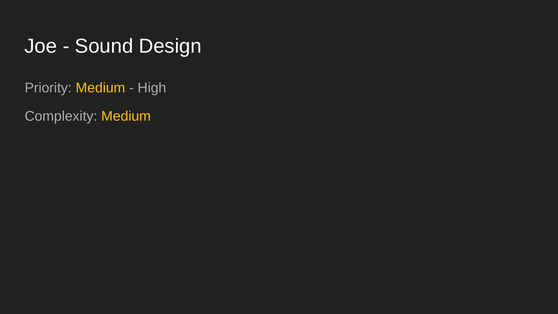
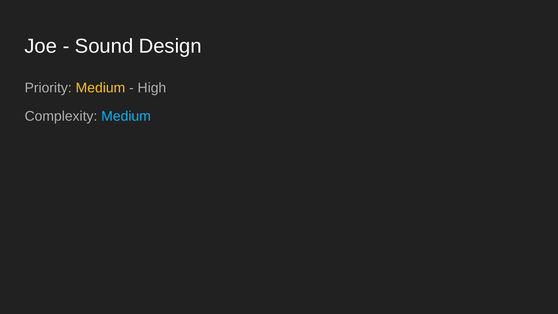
Medium colour: yellow -> light blue (126, 116)
